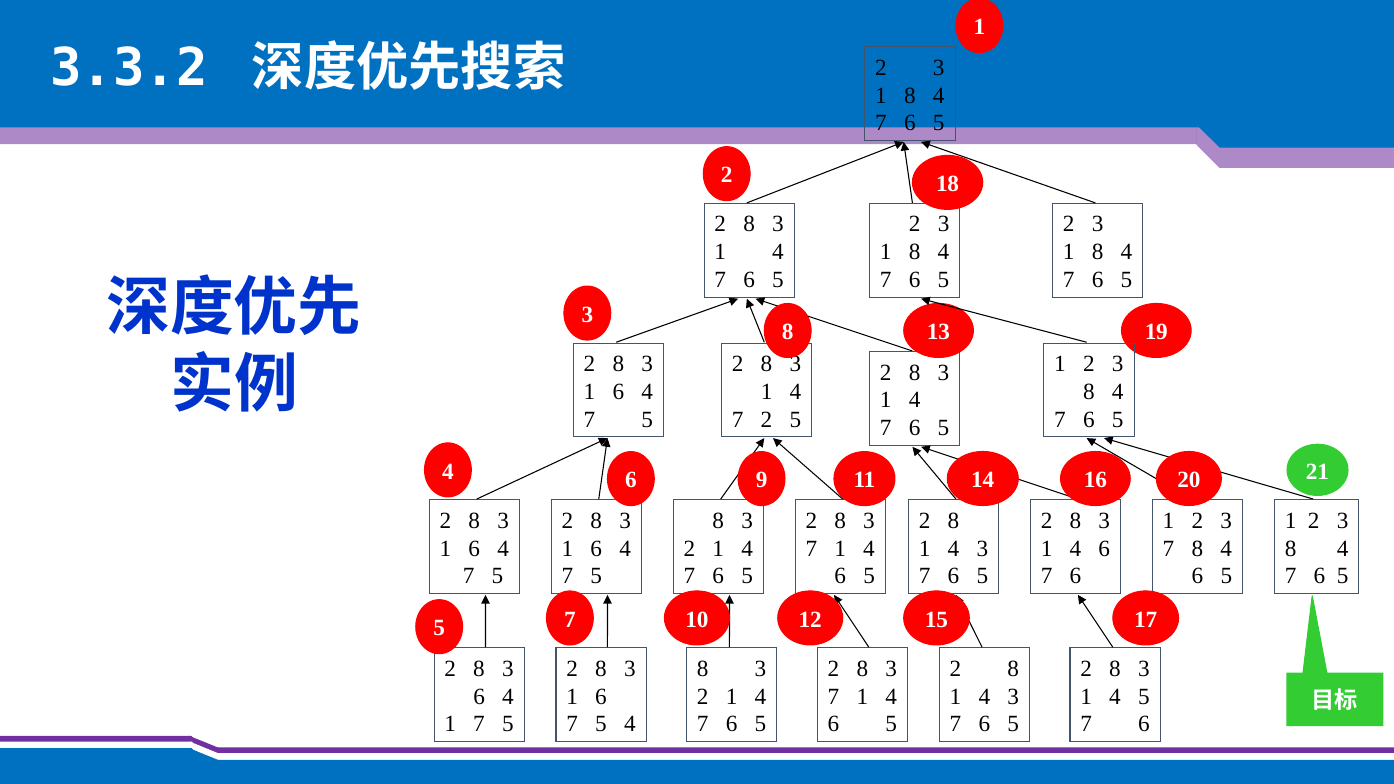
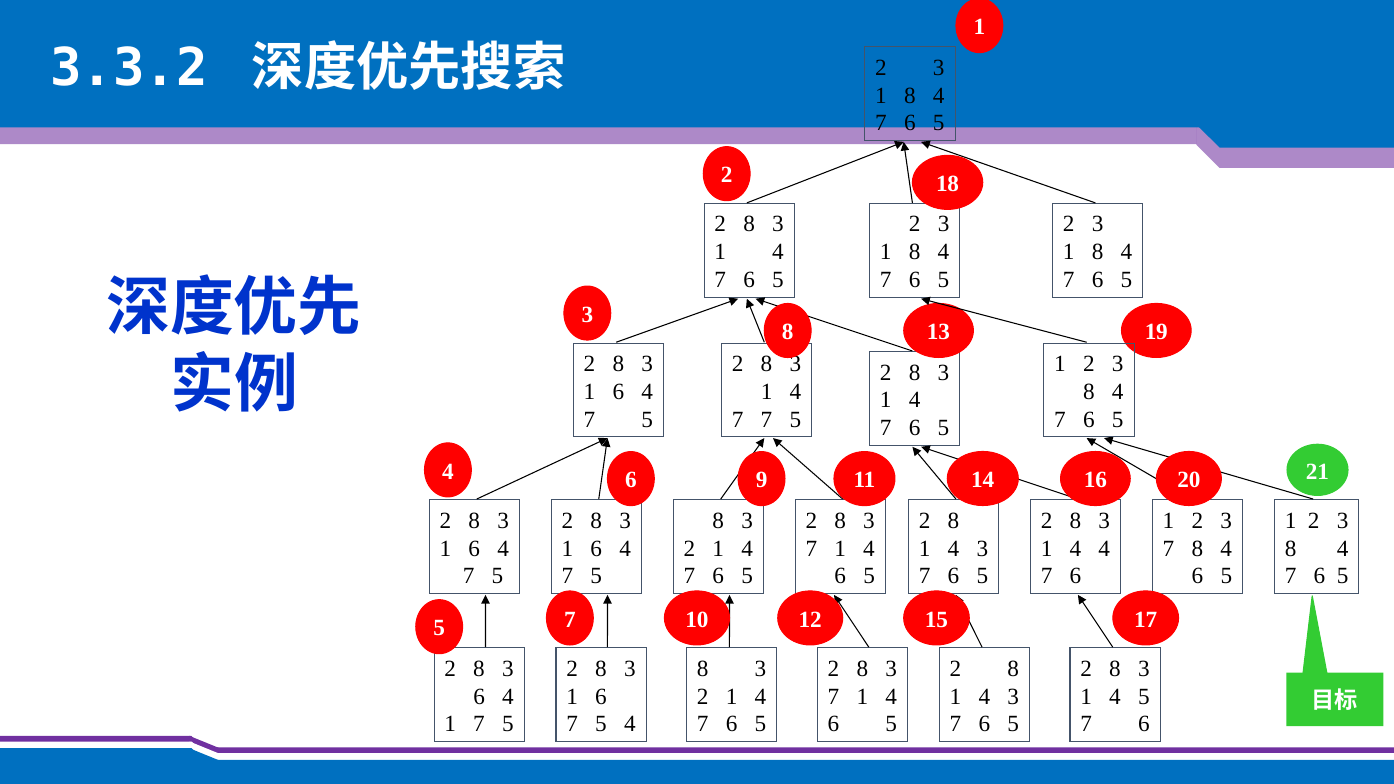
7 2: 2 -> 7 (767, 420)
6: 6 -> 4 (1104, 548)
